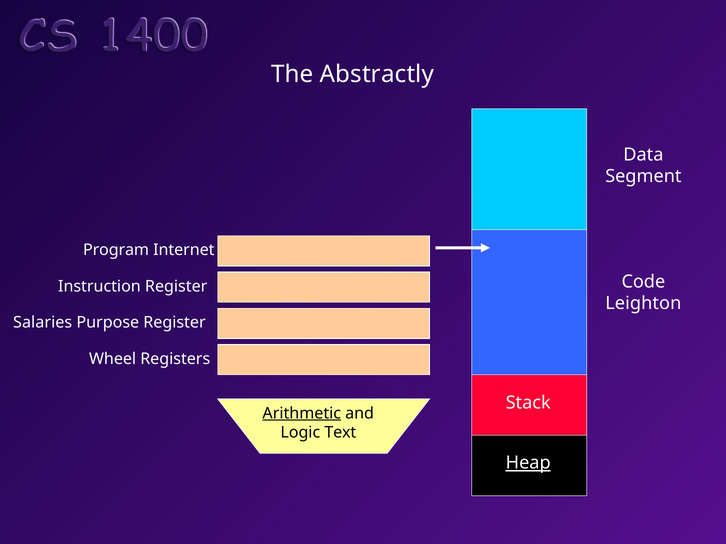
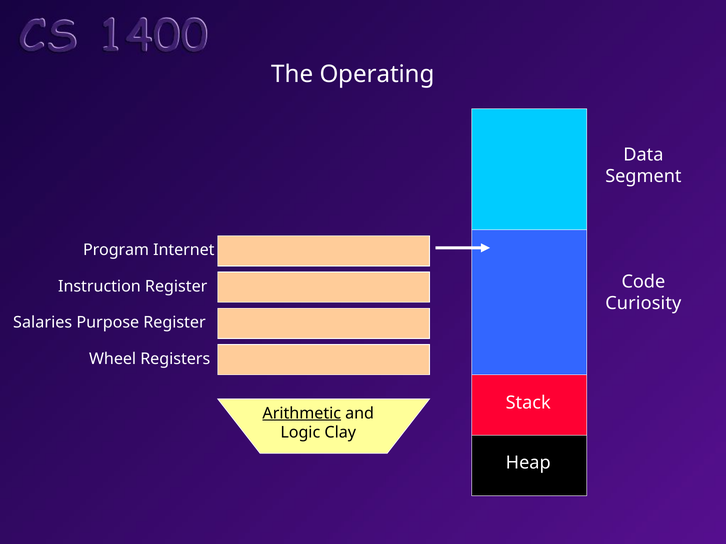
Abstractly: Abstractly -> Operating (377, 74)
Leighton: Leighton -> Curiosity (643, 304)
Text: Text -> Clay (340, 433)
Heap underline: present -> none (528, 463)
